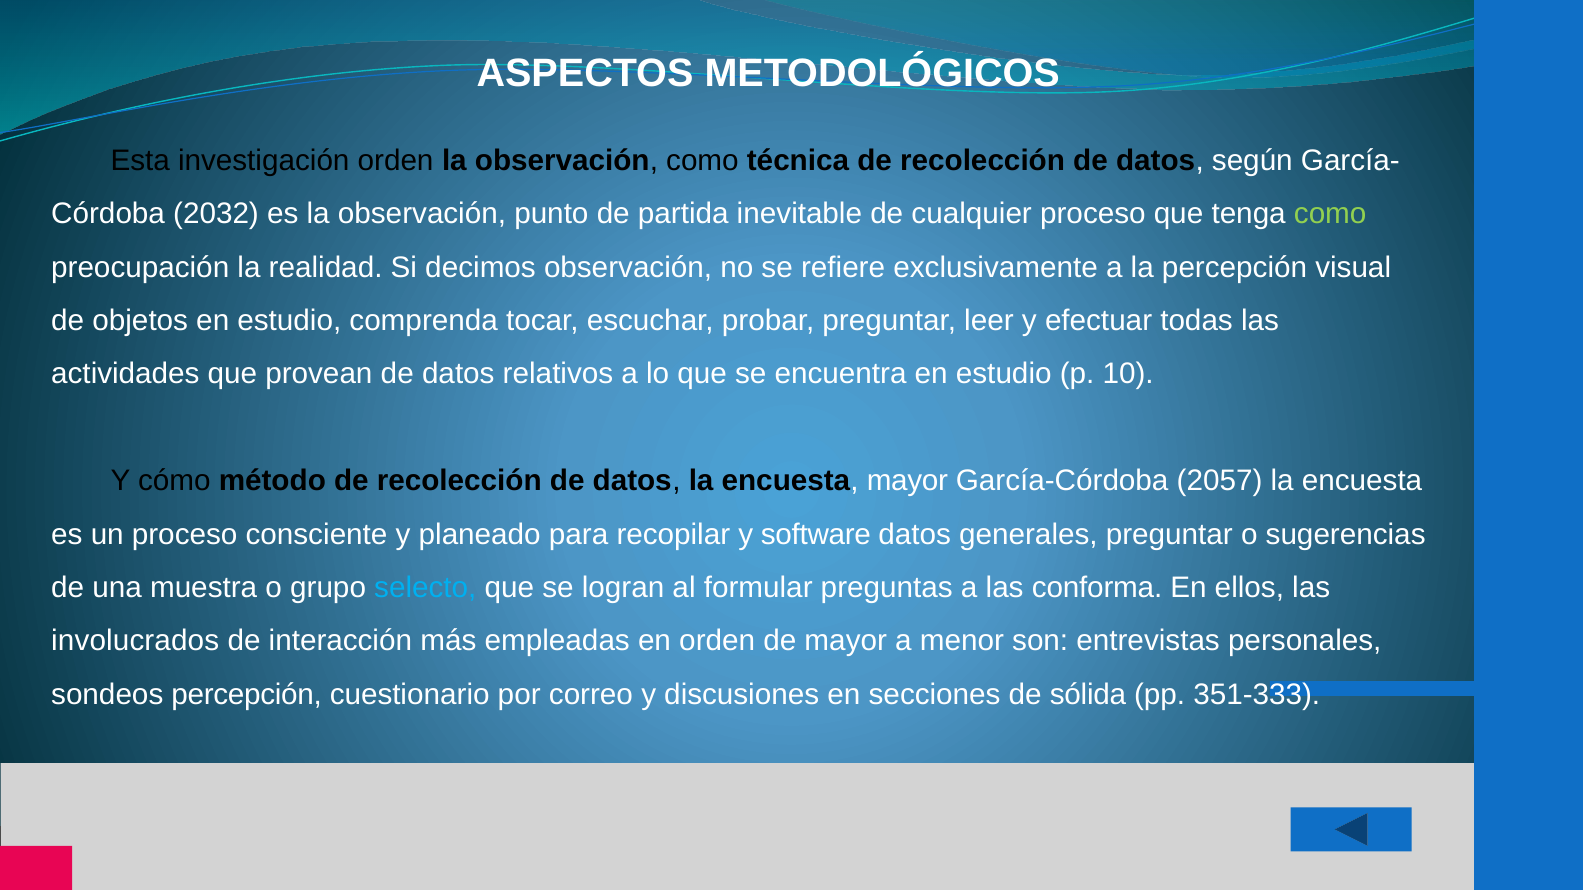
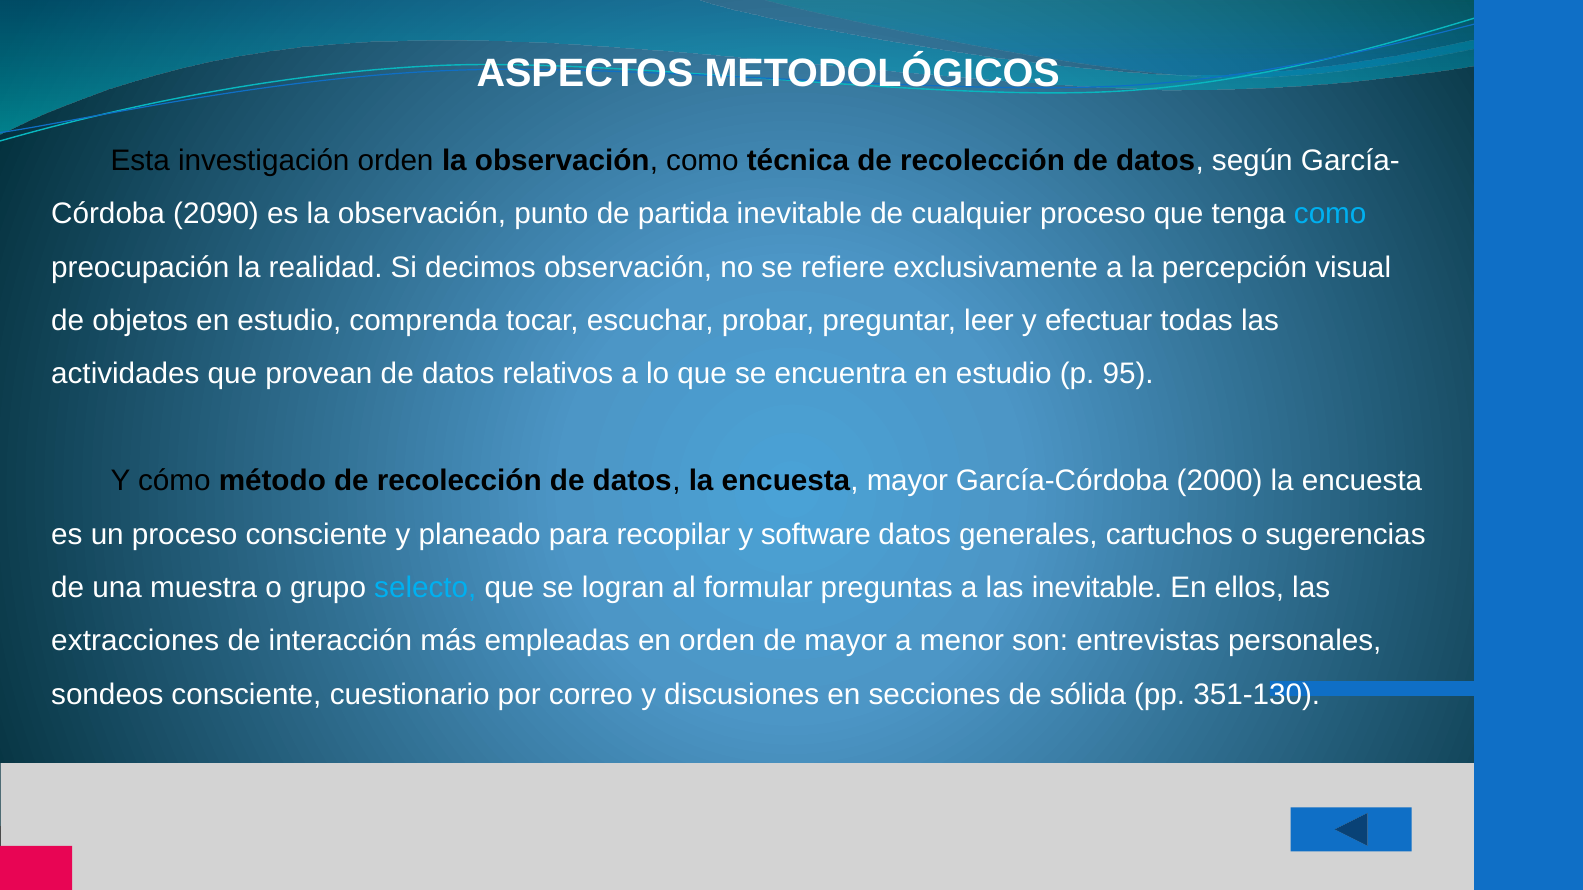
2032: 2032 -> 2090 (216, 214)
como colour: light green -> light blue (1330, 214)
10: 10 -> 95 (1128, 374)
2057: 2057 -> 2000 (1220, 481)
generales preguntar: preguntar -> cartuchos (1169, 535)
las conforma: conforma -> inevitable (1097, 588)
involucrados: involucrados -> extracciones (135, 642)
sondeos percepción: percepción -> consciente (246, 695)
351-333: 351-333 -> 351-130 (1257, 695)
